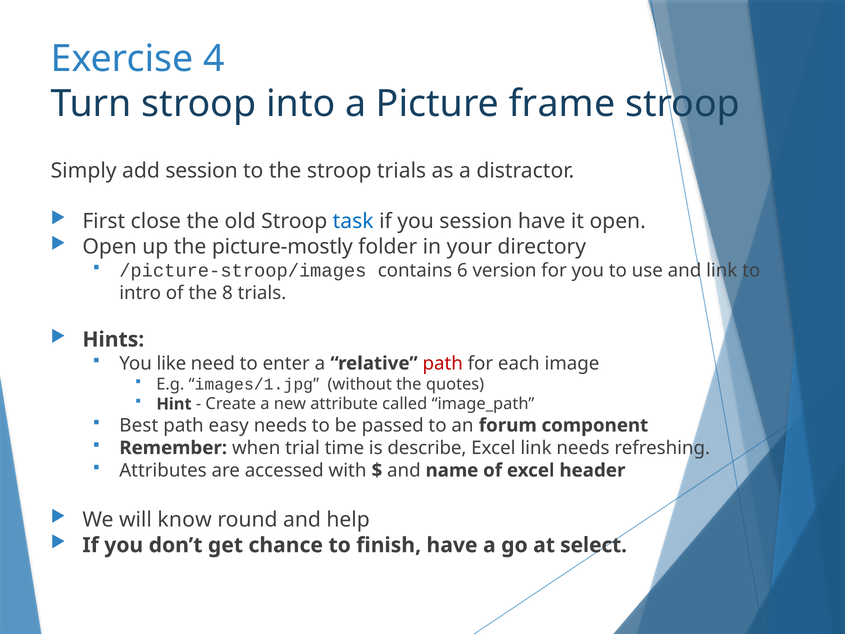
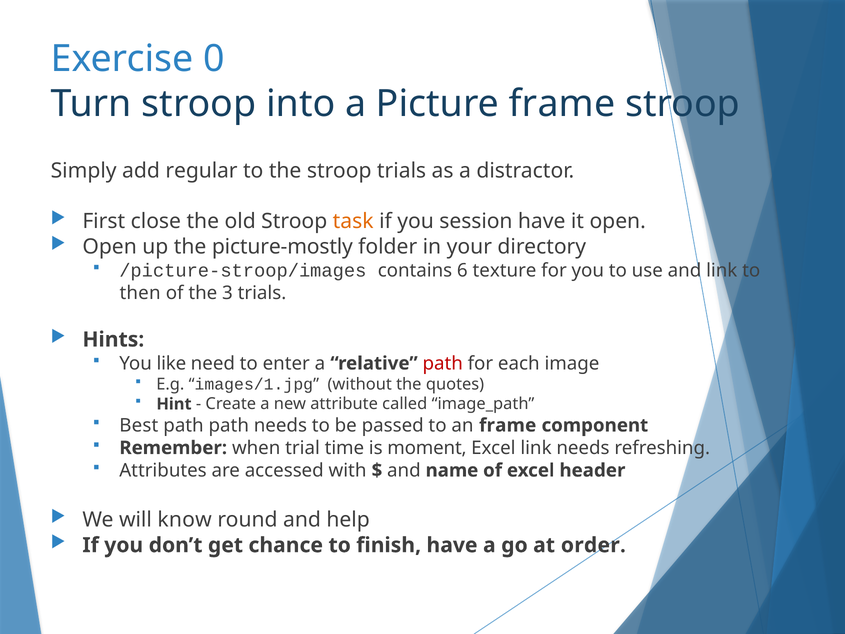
4: 4 -> 0 (214, 59)
add session: session -> regular (202, 170)
task colour: blue -> orange (353, 221)
version: version -> texture (505, 270)
intro: intro -> then (140, 293)
8: 8 -> 3 (227, 293)
path easy: easy -> path (229, 425)
an forum: forum -> frame (508, 425)
describe: describe -> moment (427, 448)
select: select -> order (593, 545)
